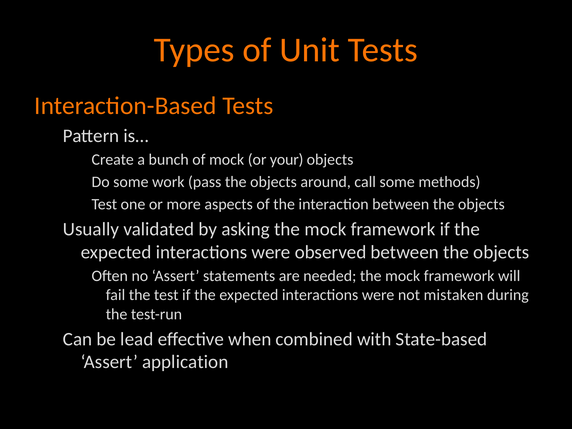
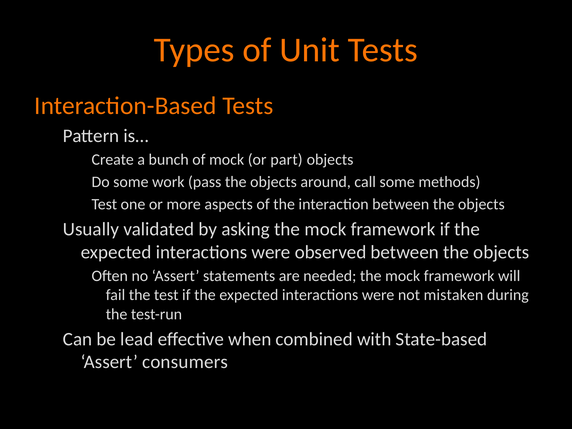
your: your -> part (286, 160)
application: application -> consumers (185, 362)
